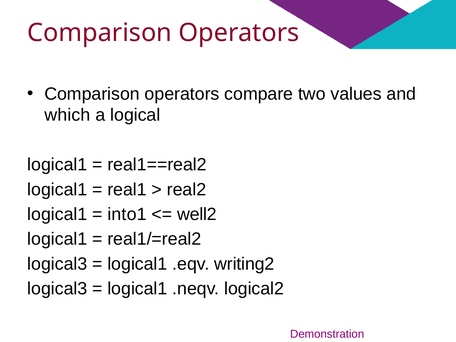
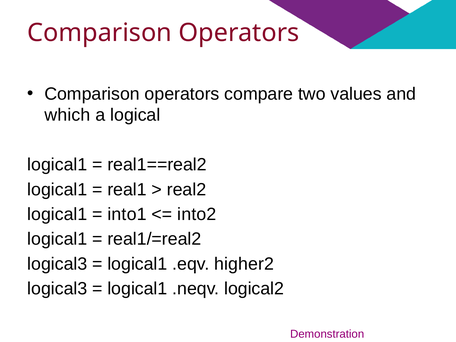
well2: well2 -> into2 (197, 214)
writing2: writing2 -> higher2 (244, 264)
